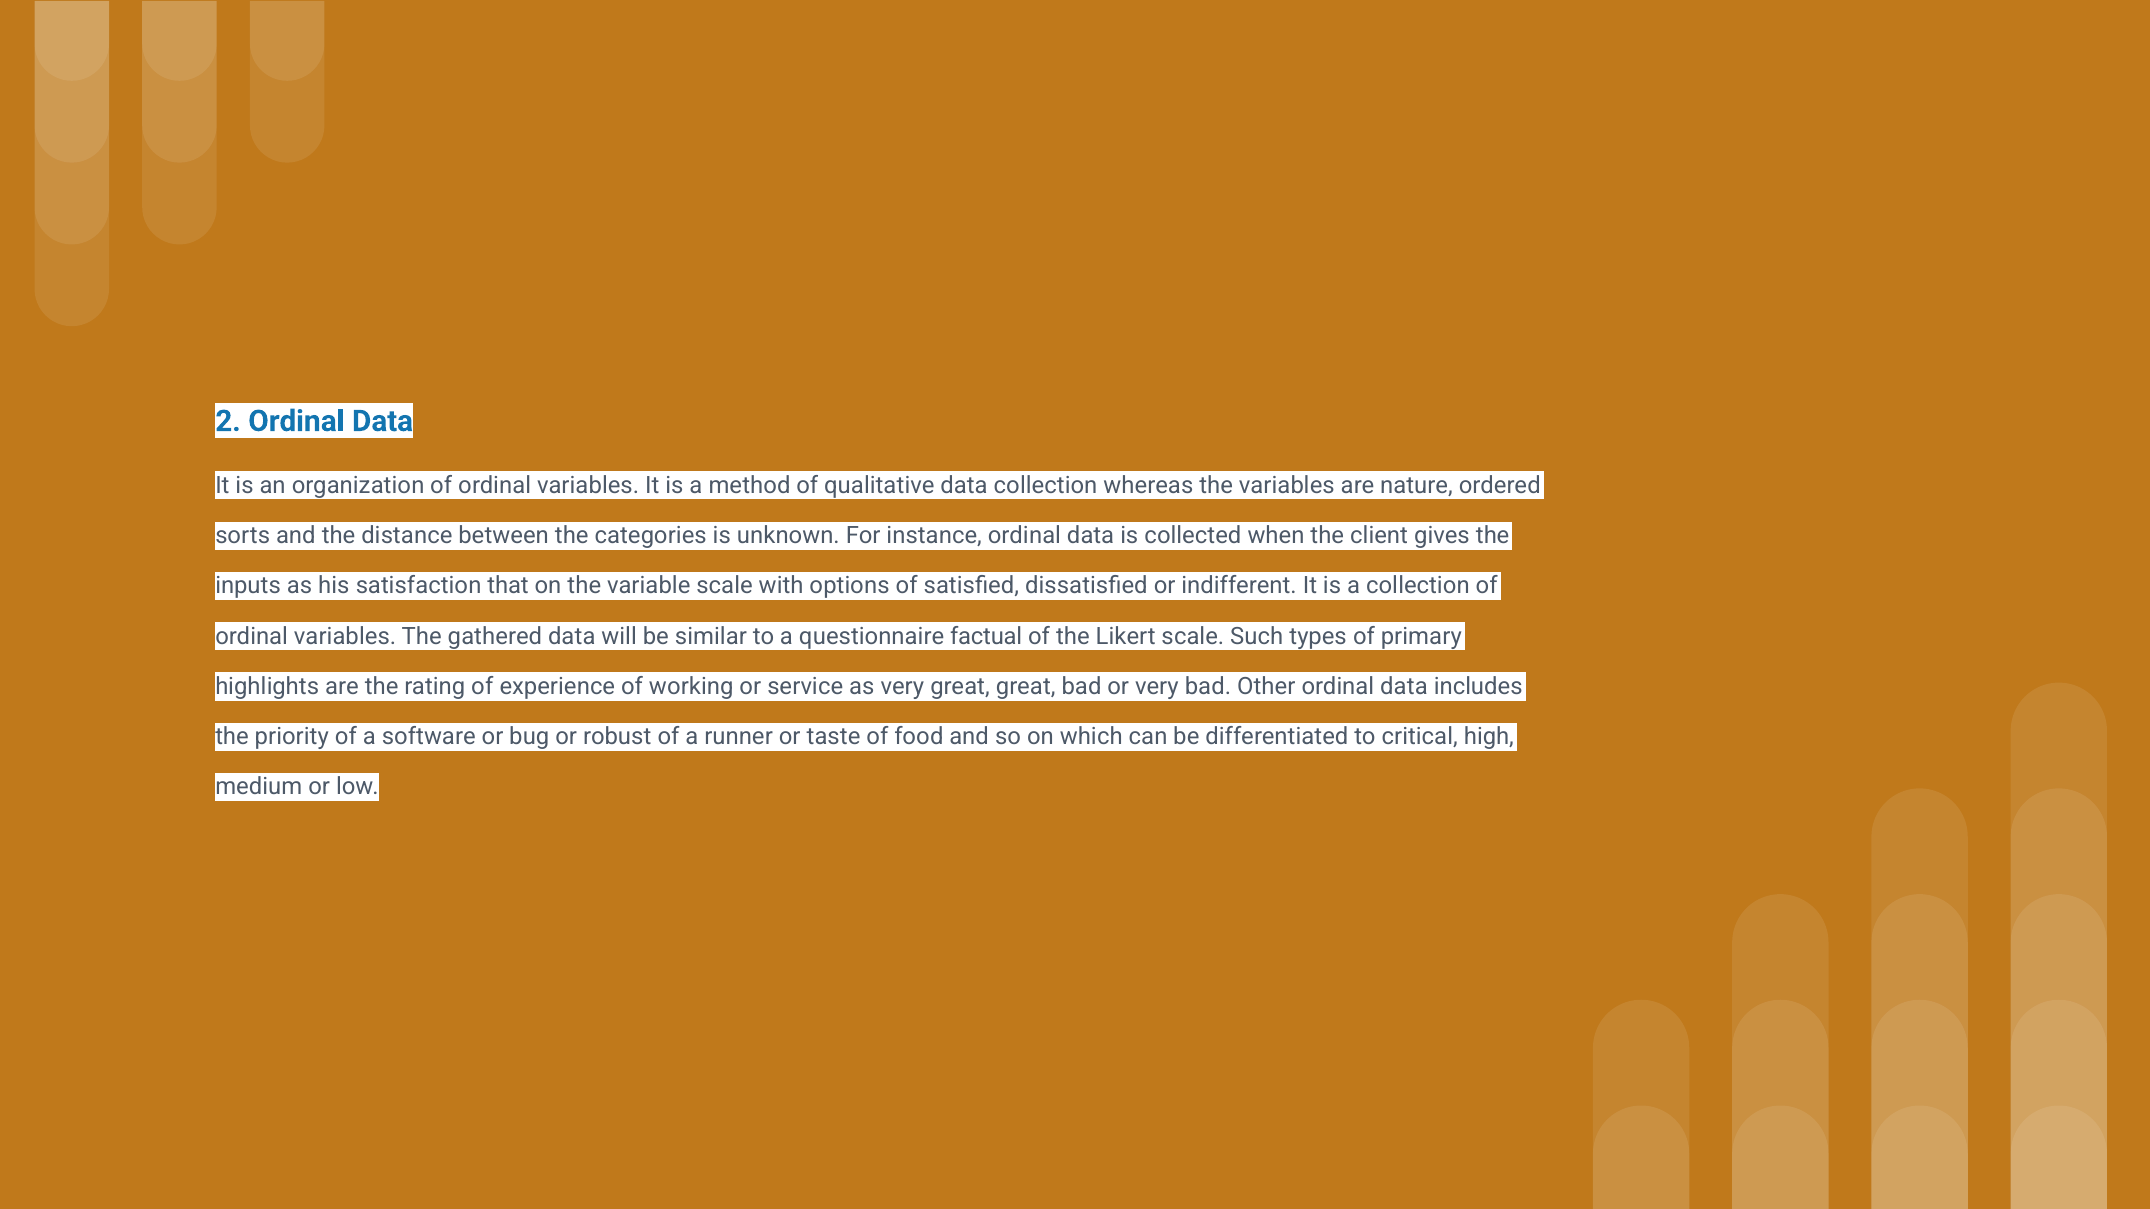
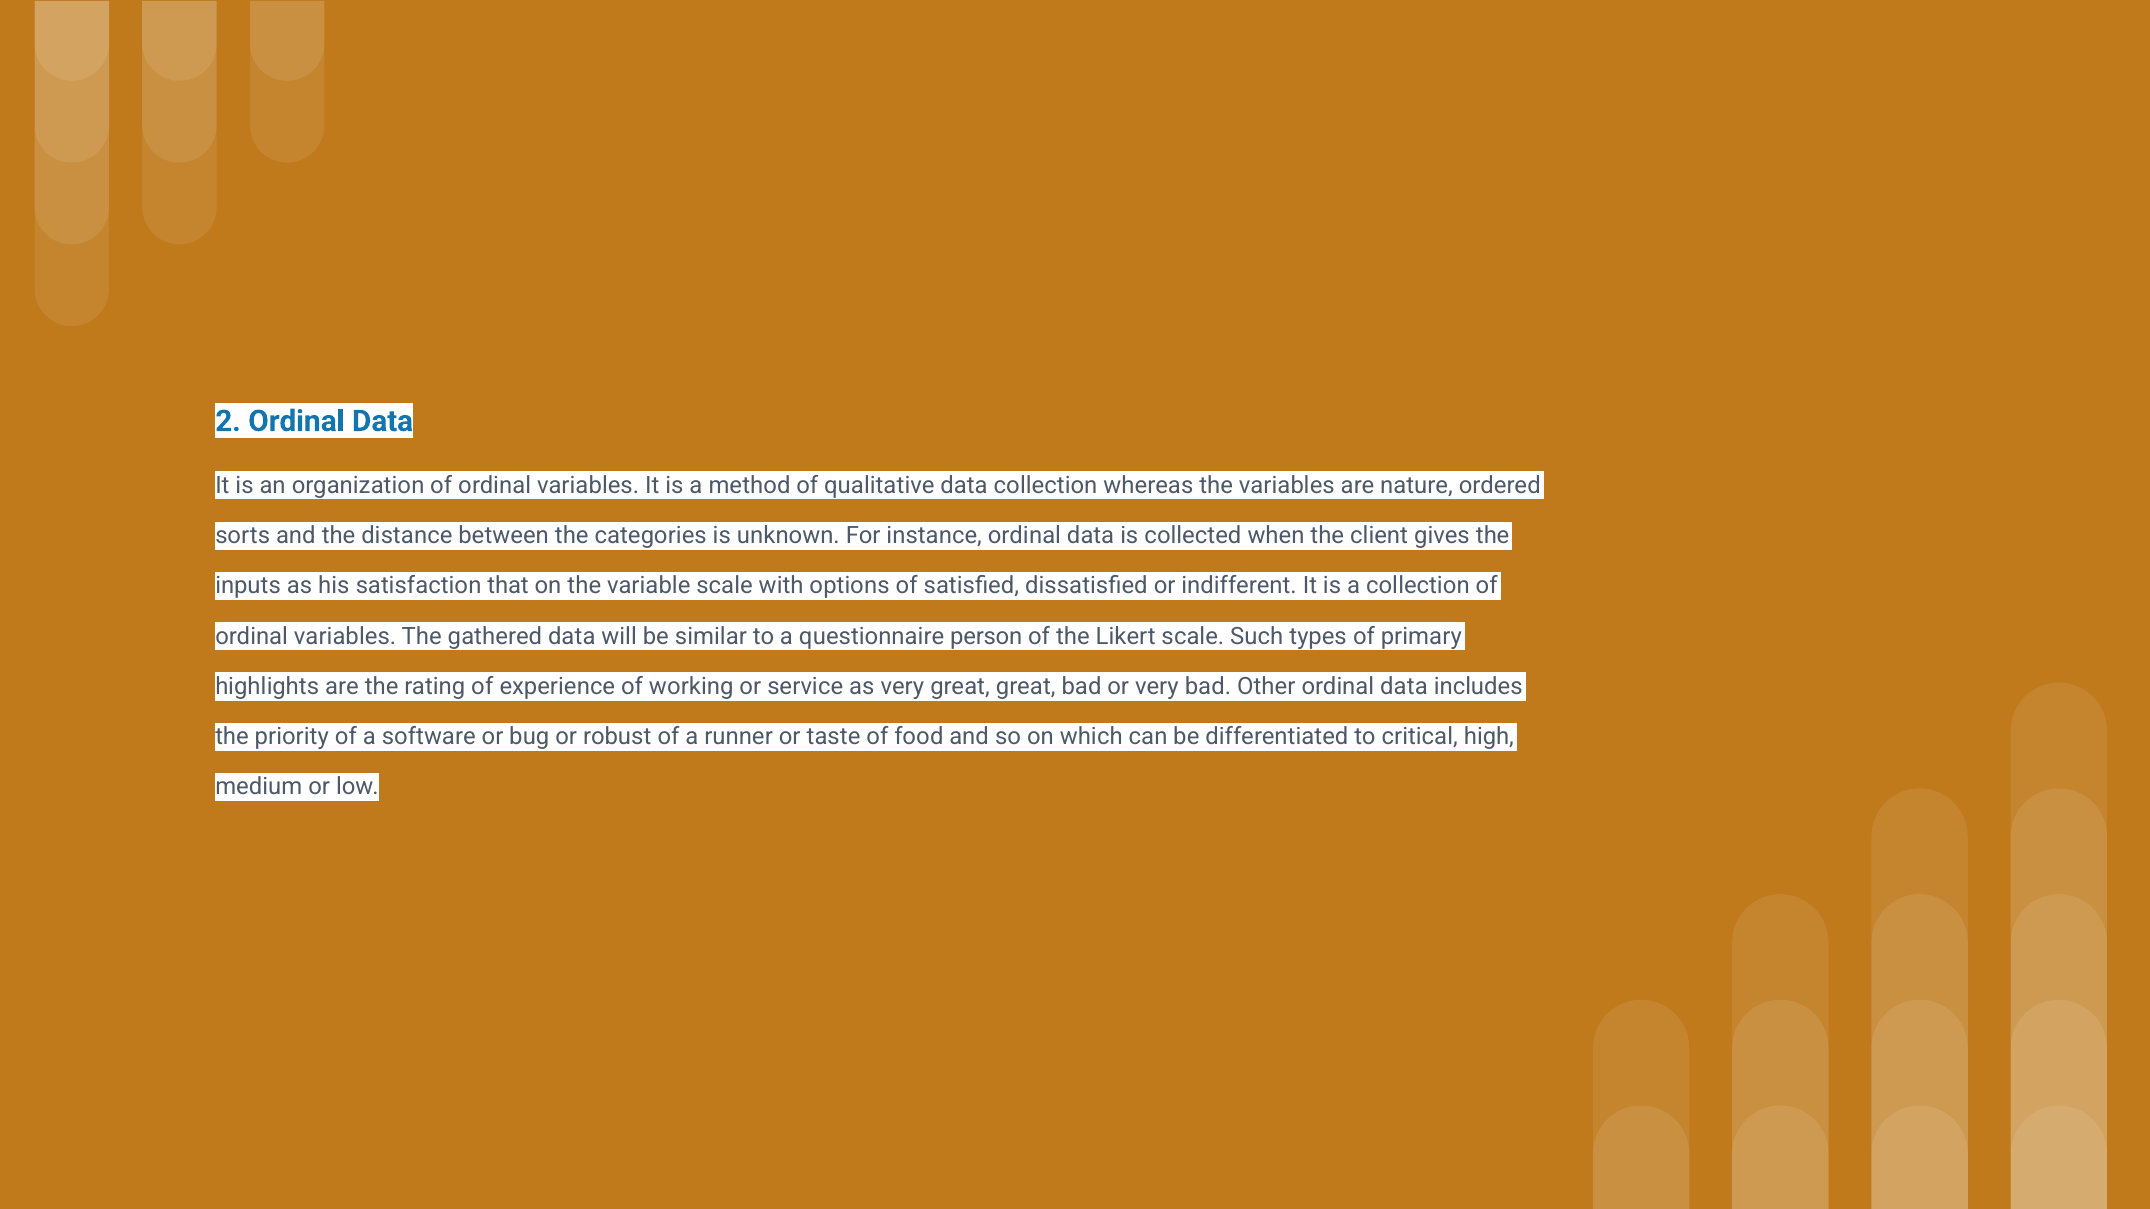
factual: factual -> person (986, 637)
